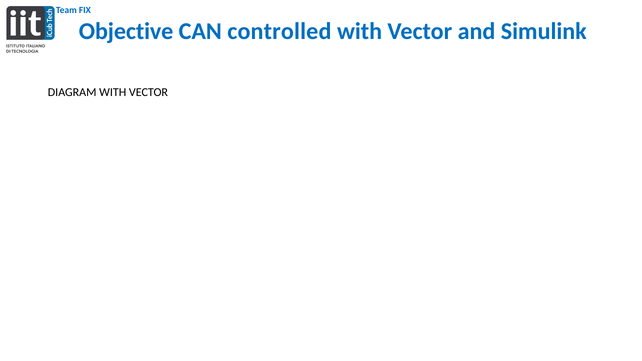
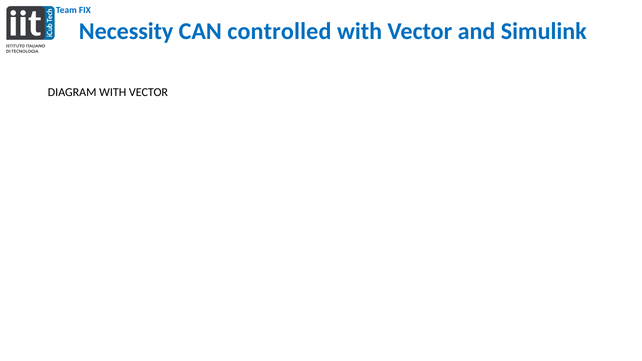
Objective: Objective -> Necessity (126, 31)
